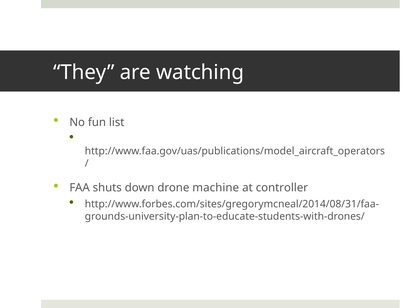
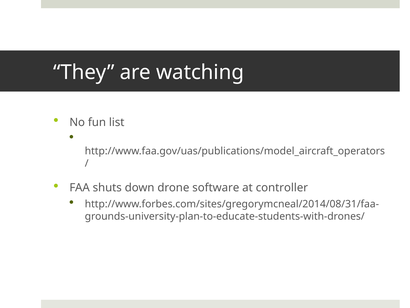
machine: machine -> software (216, 188)
